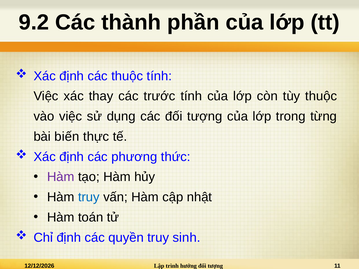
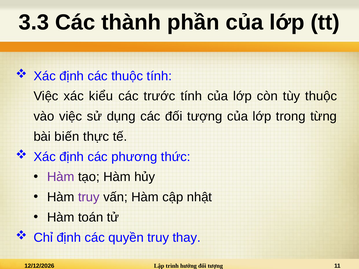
9.2: 9.2 -> 3.3 (34, 22)
thay: thay -> kiểu (101, 96)
truy colour: blue -> purple (89, 197)
sinh: sinh -> thay (187, 238)
